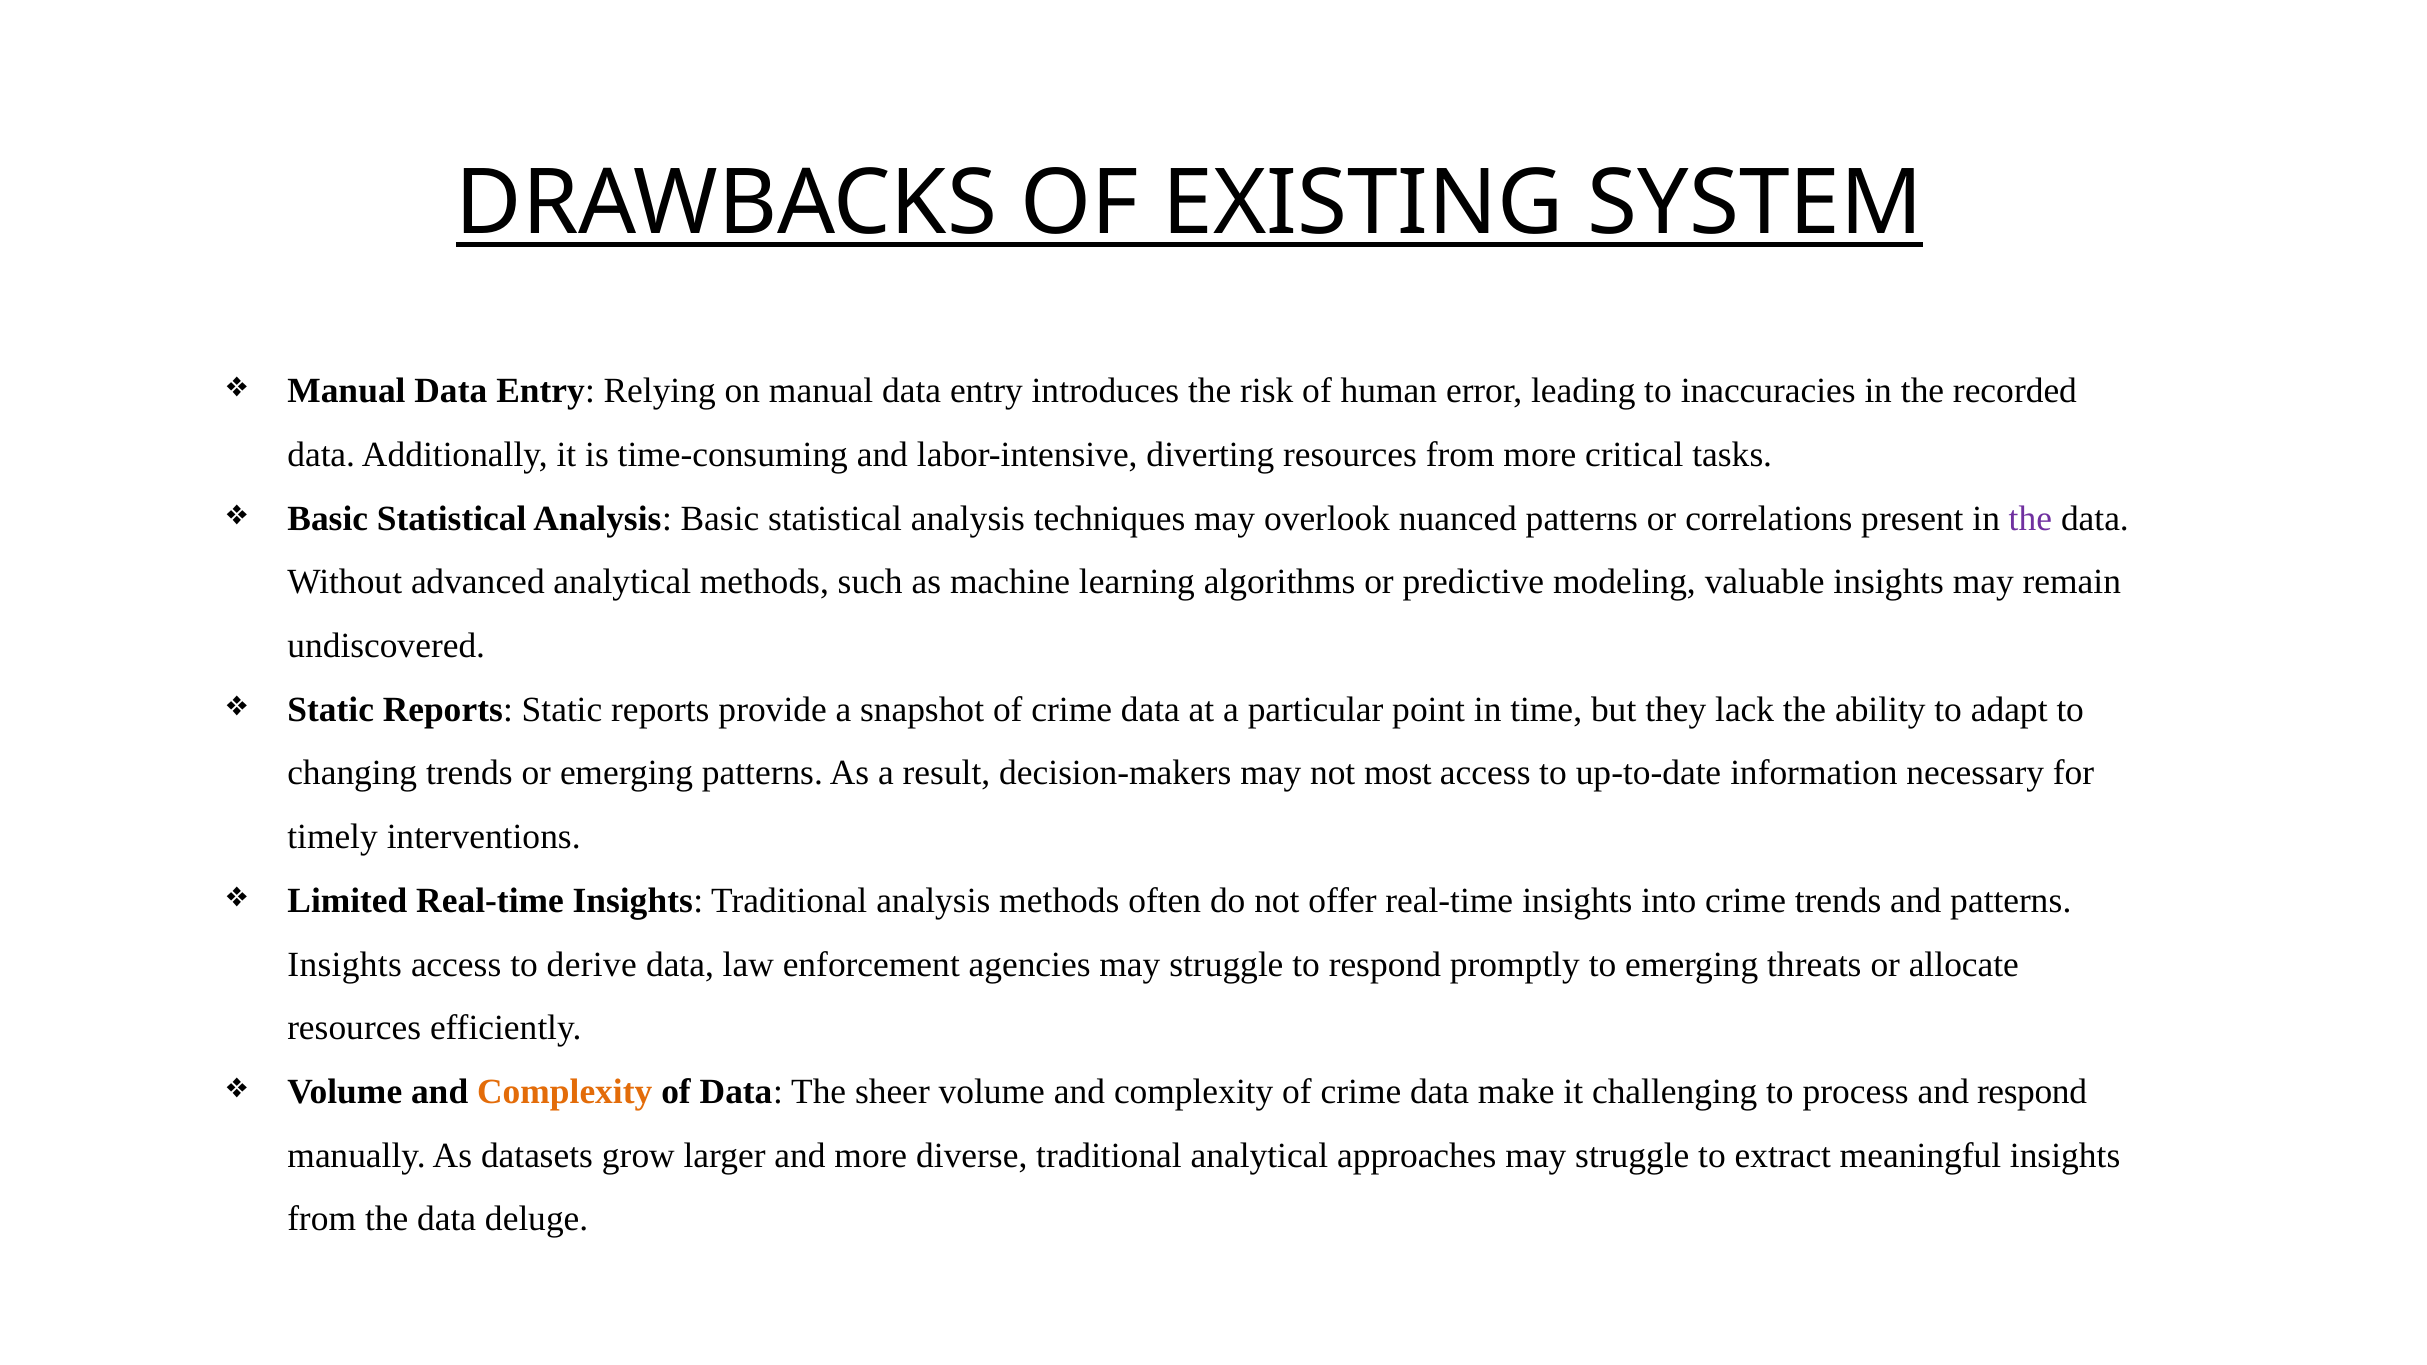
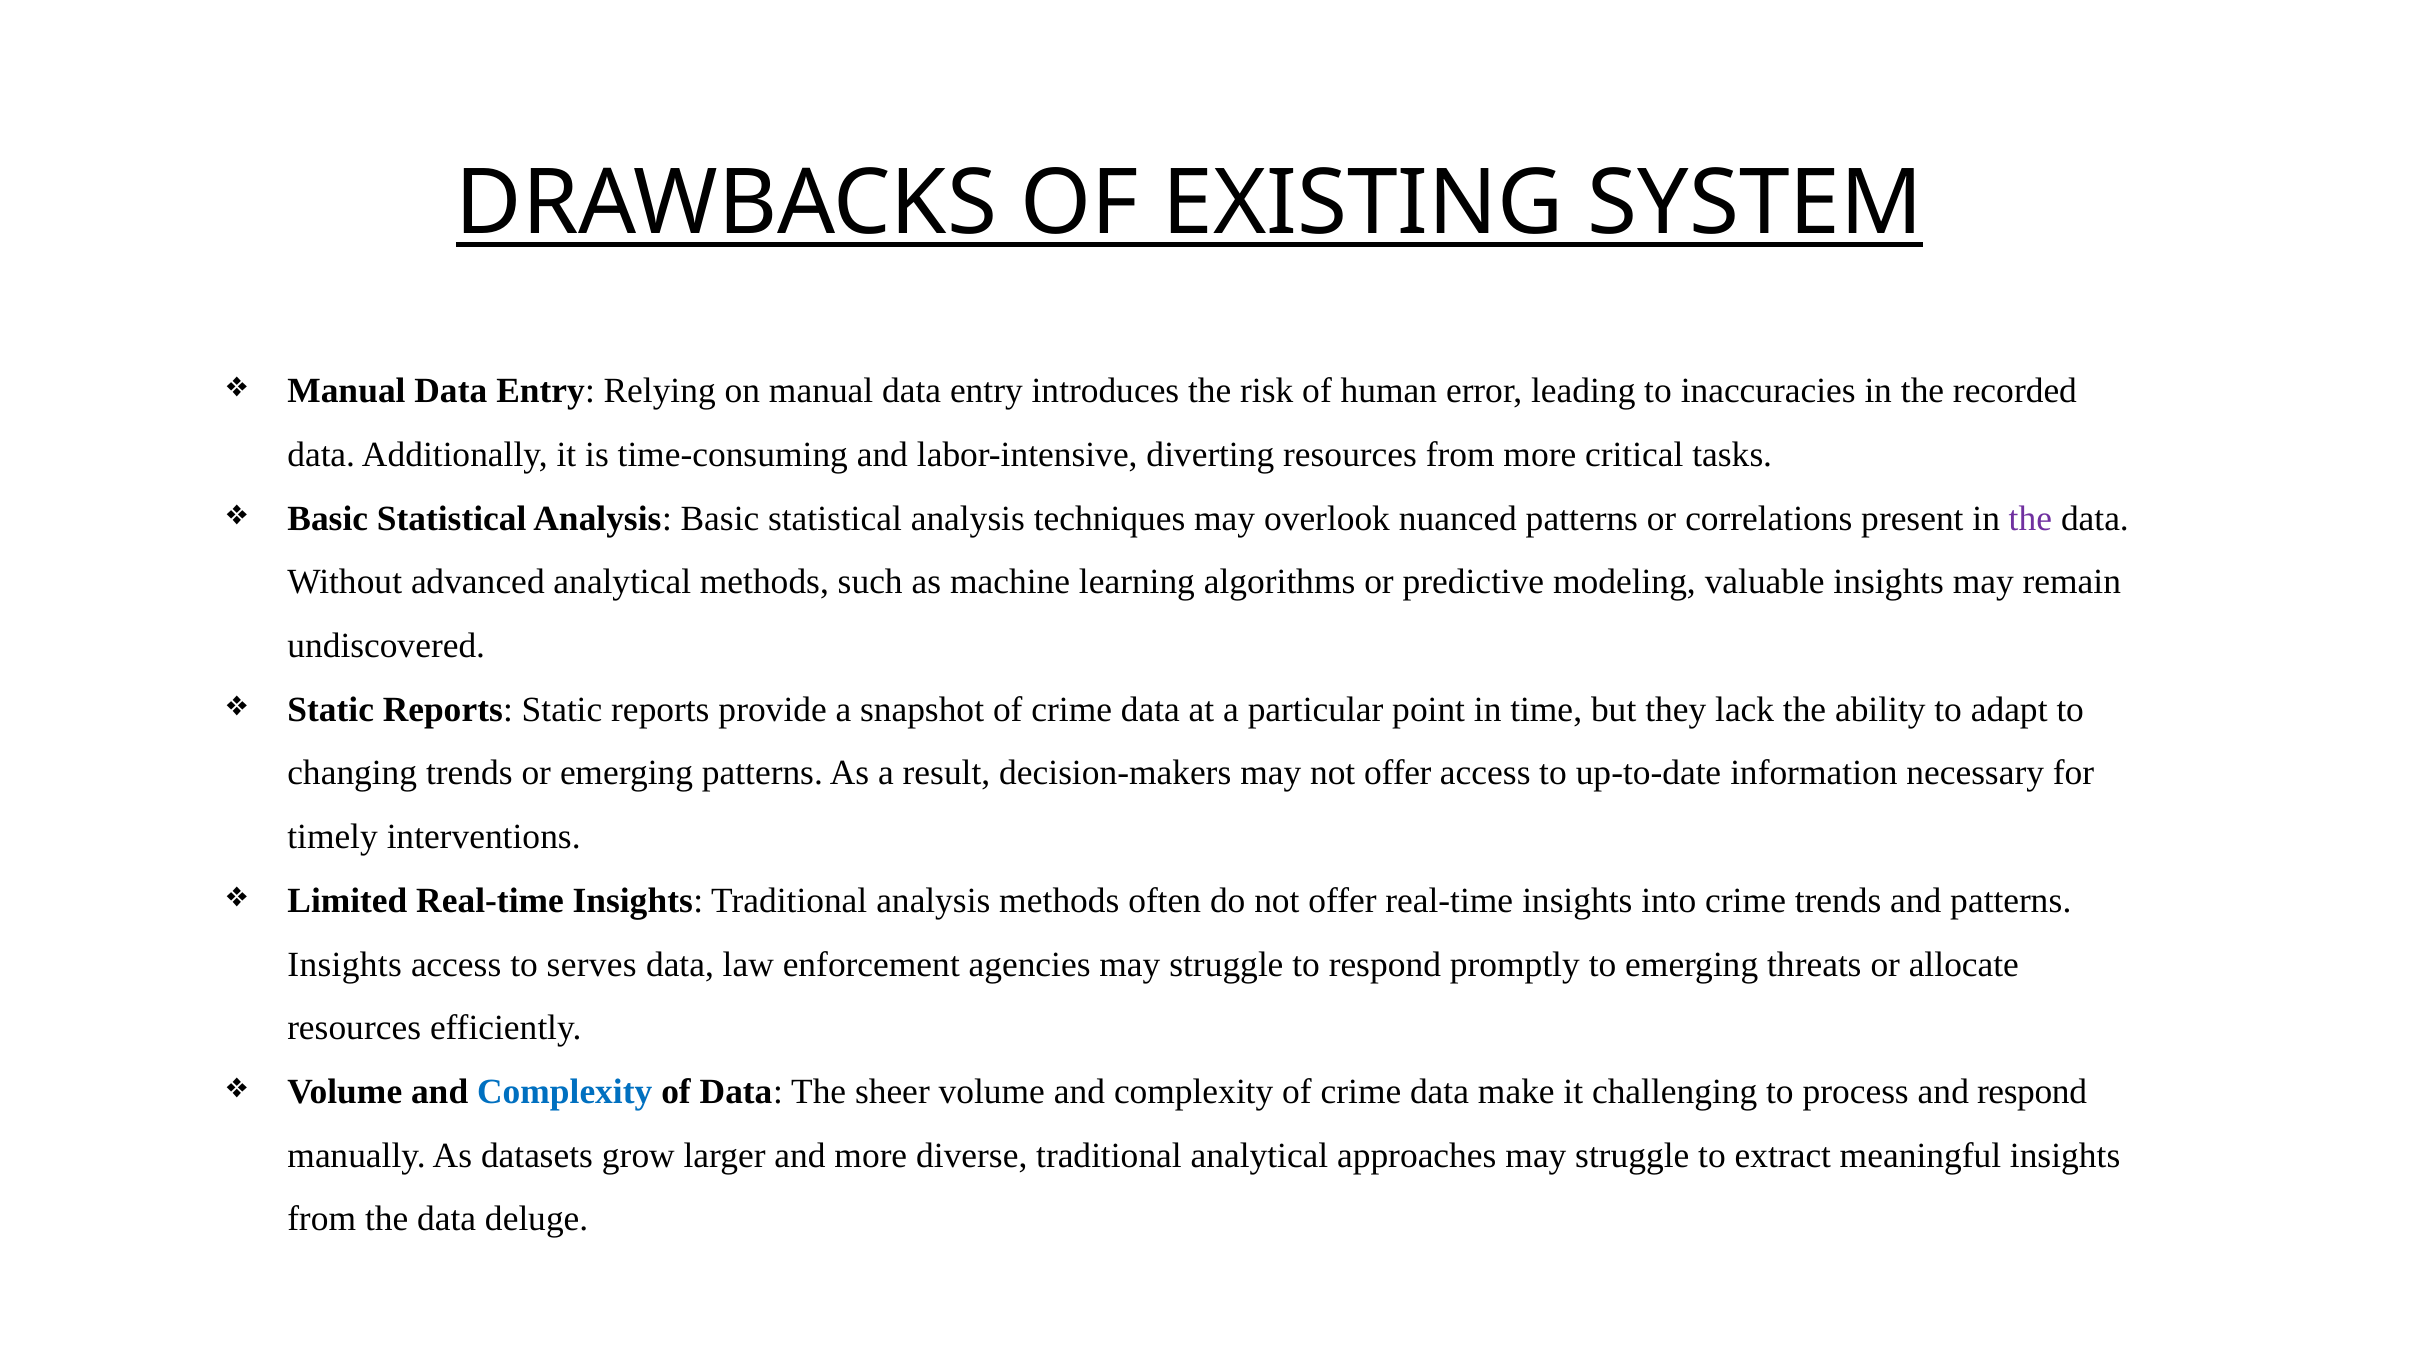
may not most: most -> offer (1398, 773)
derive: derive -> serves (592, 965)
Complexity colour: orange -> blue (565, 1092)
